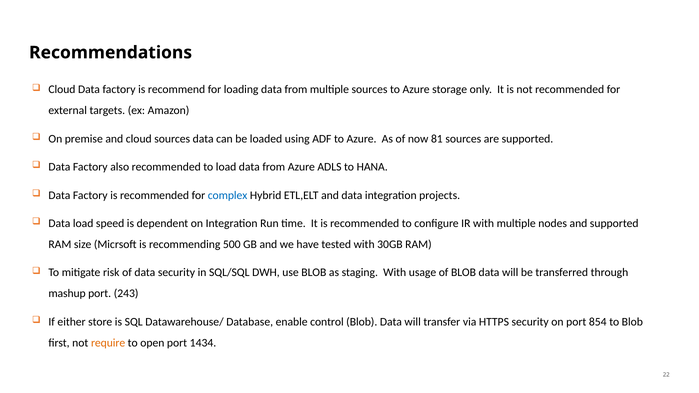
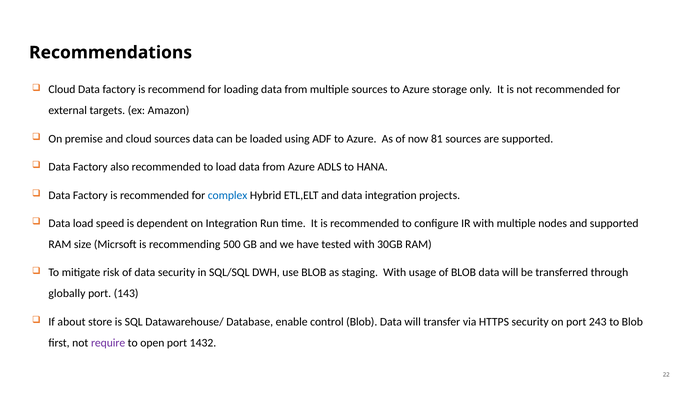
mashup: mashup -> globally (67, 294)
243: 243 -> 143 (126, 294)
either: either -> about (72, 322)
854: 854 -> 243 (598, 322)
require colour: orange -> purple (108, 343)
1434: 1434 -> 1432 (203, 343)
